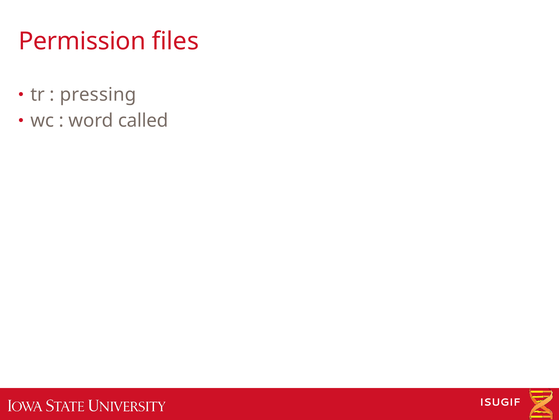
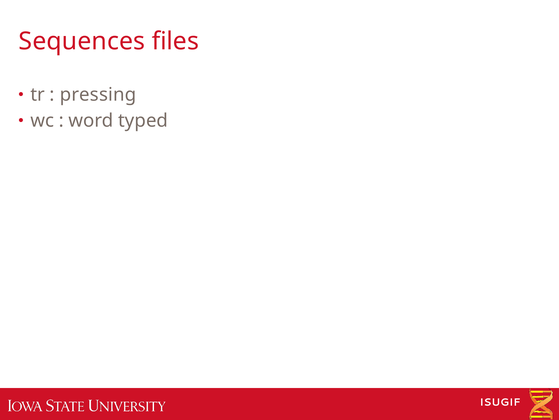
Permission: Permission -> Sequences (82, 41)
called: called -> typed (143, 121)
